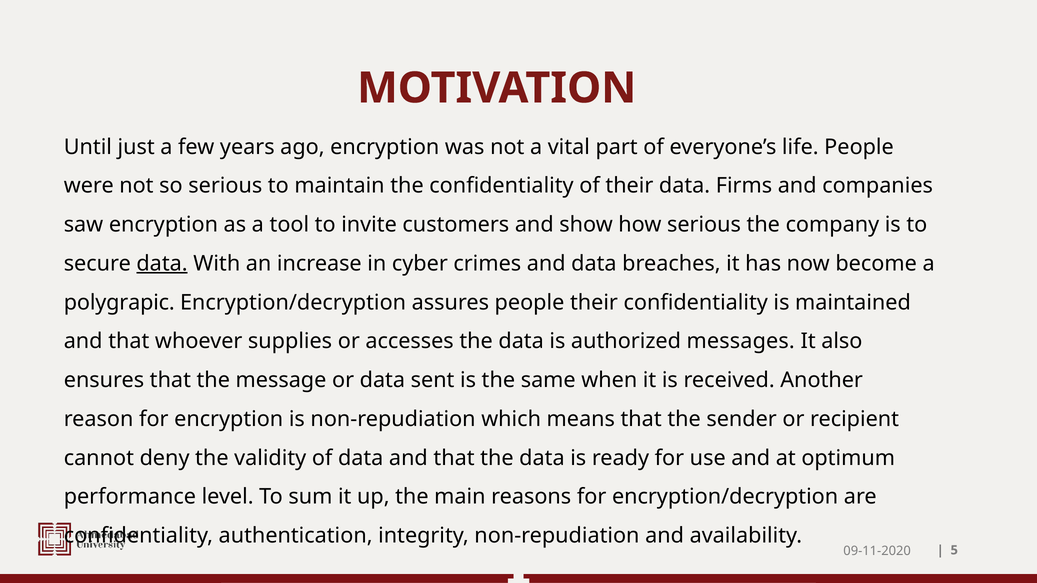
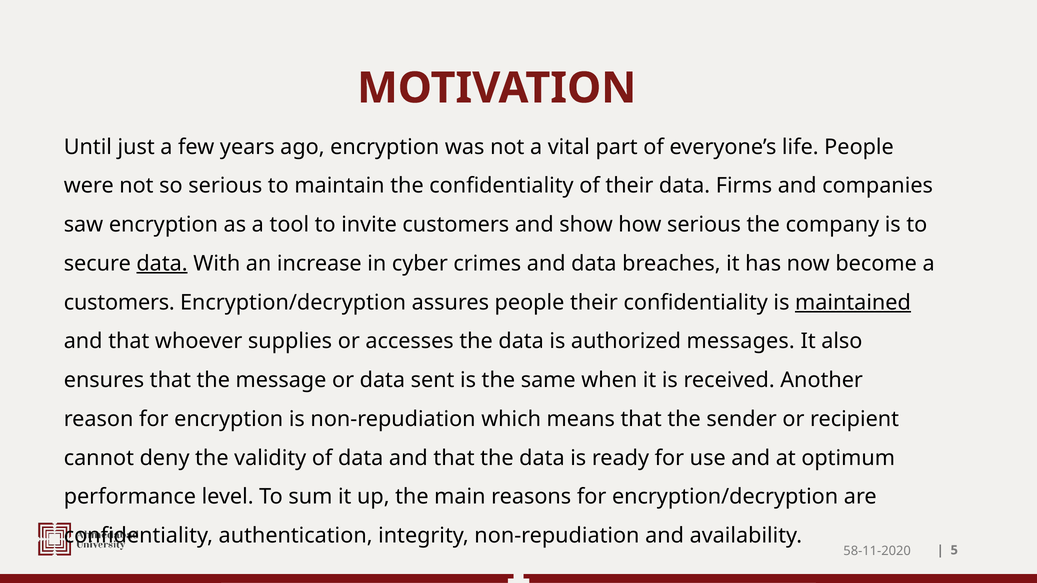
polygrapic: polygrapic -> customers (119, 303)
maintained underline: none -> present (853, 303)
09-11-2020: 09-11-2020 -> 58-11-2020 (877, 551)
